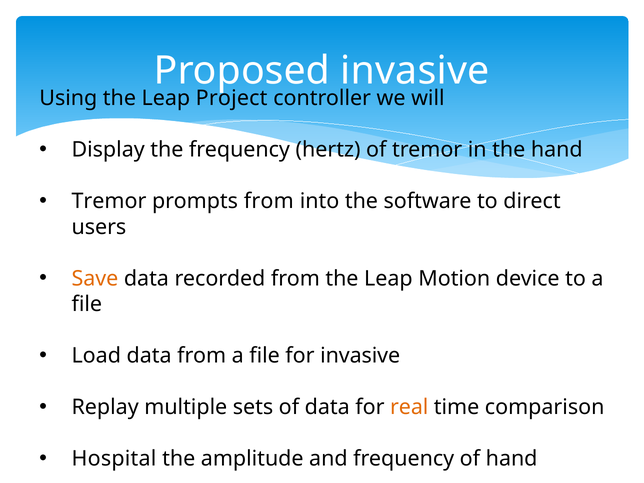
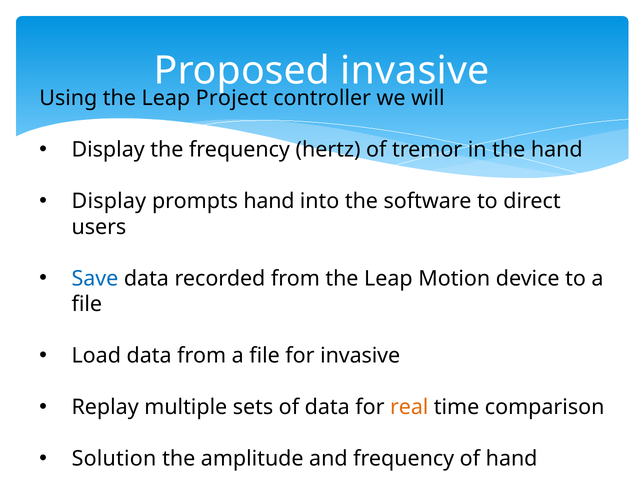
Tremor: Tremor -> Display (109, 201)
prompts from: from -> hand (269, 201)
Save colour: orange -> blue (95, 278)
Hospital: Hospital -> Solution (114, 459)
